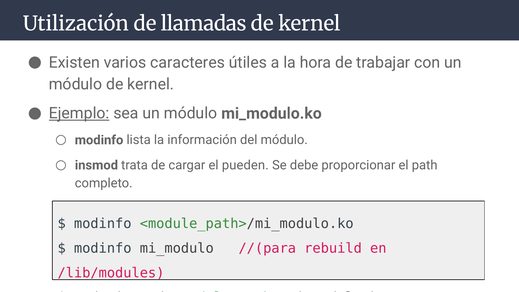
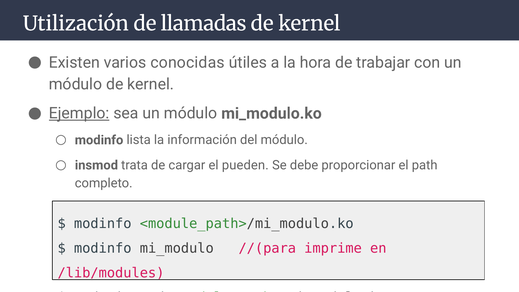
caracteres: caracteres -> conocidas (188, 62)
rebuild: rebuild -> imprime (333, 248)
